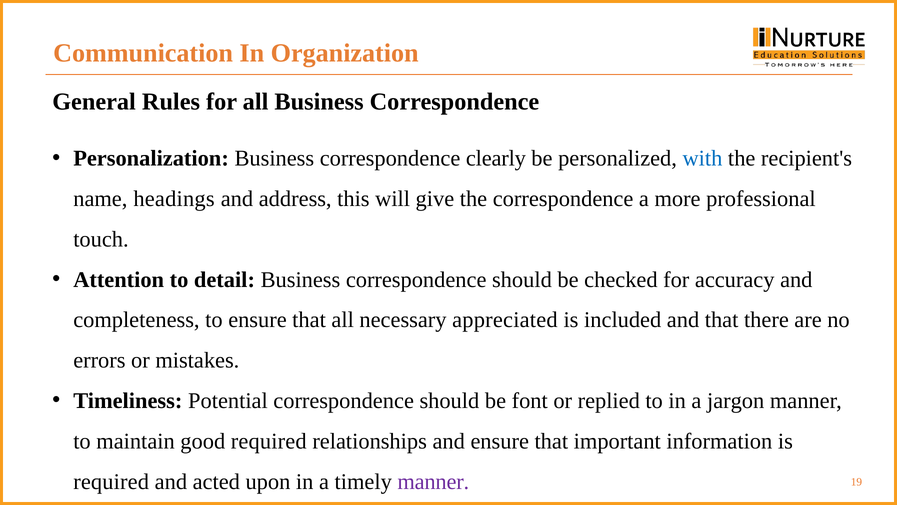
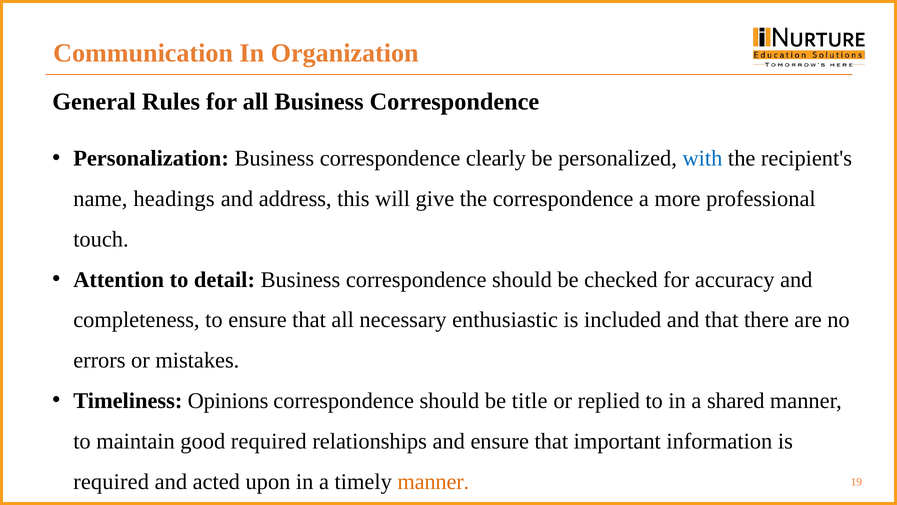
appreciated: appreciated -> enthusiastic (505, 320)
Potential: Potential -> Opinions (228, 400)
font: font -> title (530, 400)
jargon: jargon -> shared (736, 400)
manner colour: purple -> orange (433, 481)
